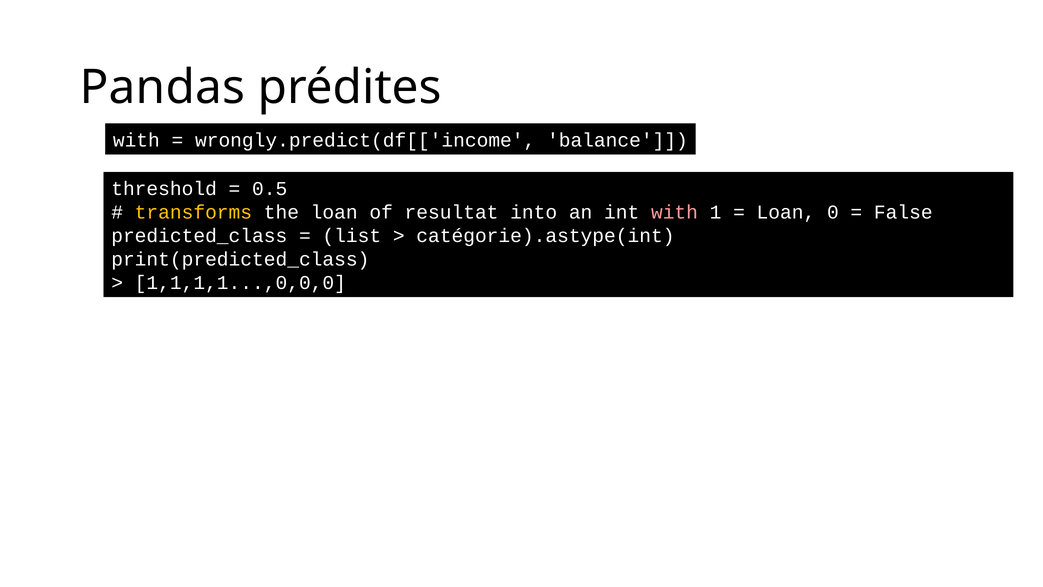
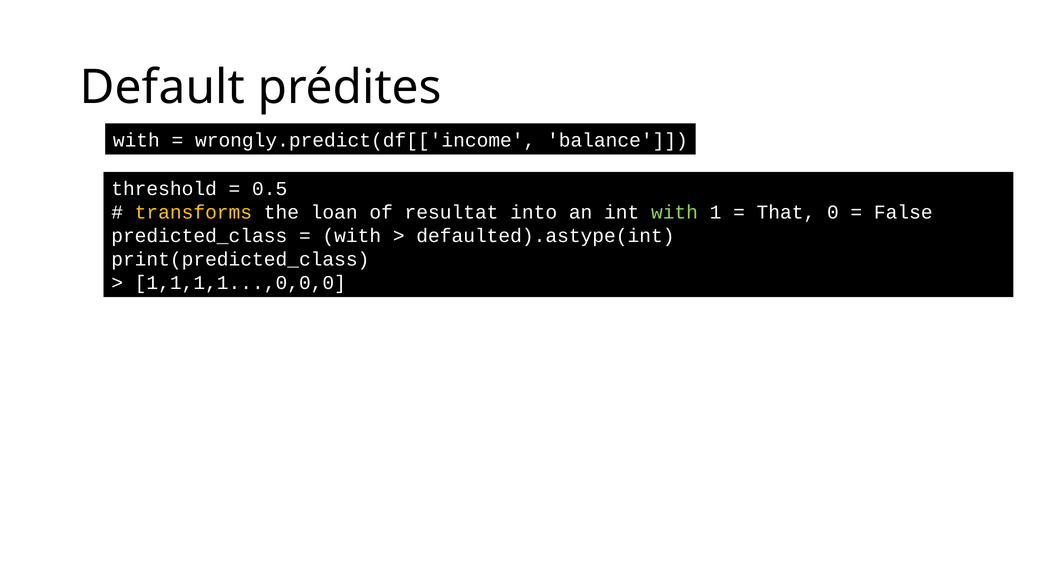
Pandas: Pandas -> Default (162, 88)
with colour: pink -> light green (674, 212)
Loan: Loan -> That (786, 212)
list: list -> with (352, 236)
catégorie).astype(int: catégorie).astype(int -> defaulted).astype(int (545, 236)
